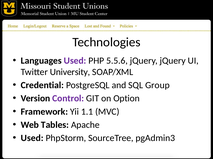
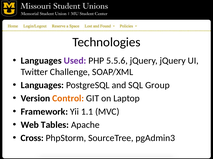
University: University -> Challenge (70, 72)
Credential: Credential -> Languages (42, 86)
Control colour: purple -> orange (68, 99)
Option: Option -> Laptop (127, 99)
Used: Used -> Cross (32, 139)
